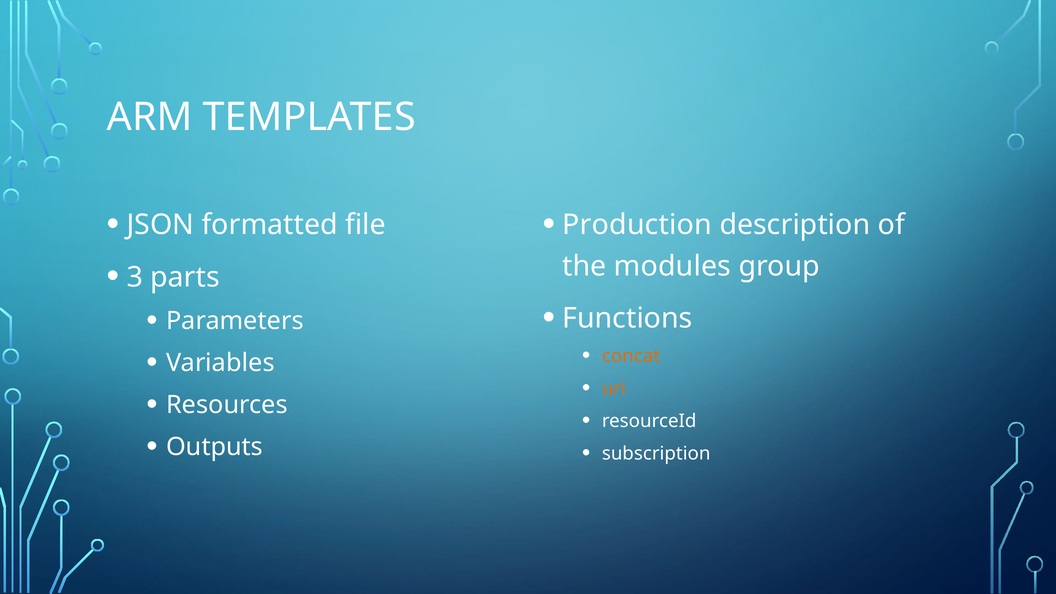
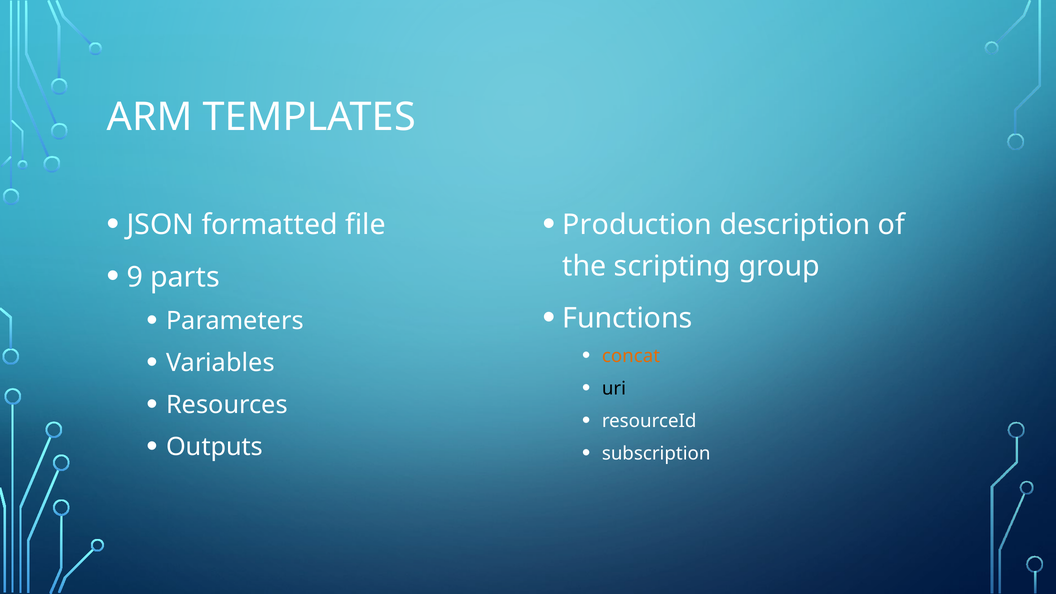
modules: modules -> scripting (672, 266)
3: 3 -> 9 (135, 277)
uri colour: orange -> black (614, 389)
